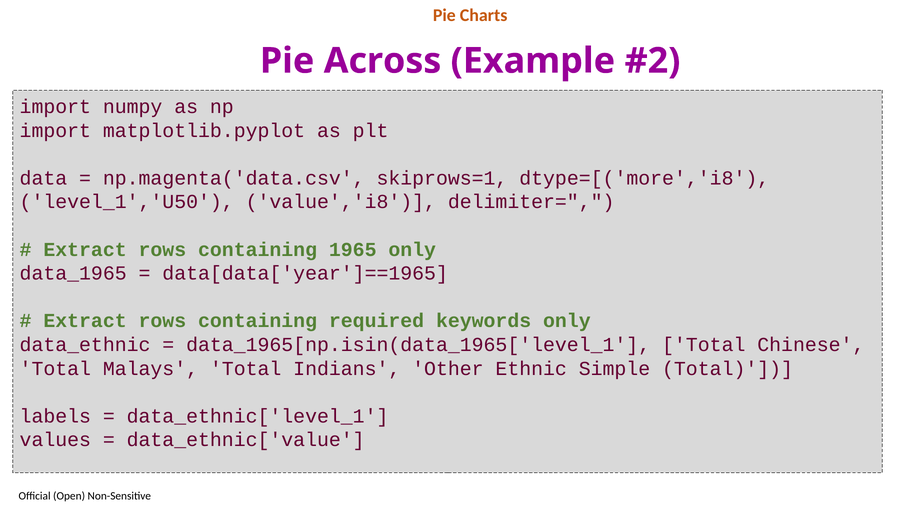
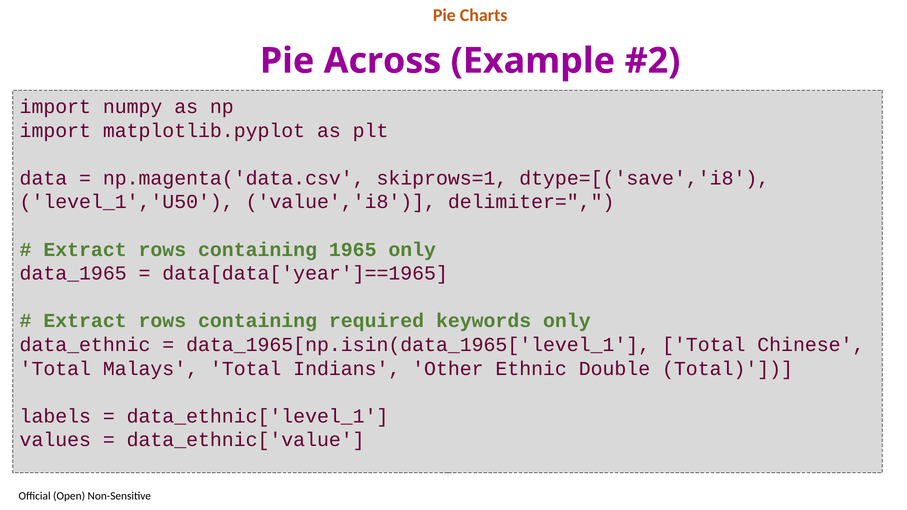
dtype=[('more','i8: dtype=[('more','i8 -> dtype=[('save','i8 (644, 178)
Simple: Simple -> Double (614, 369)
